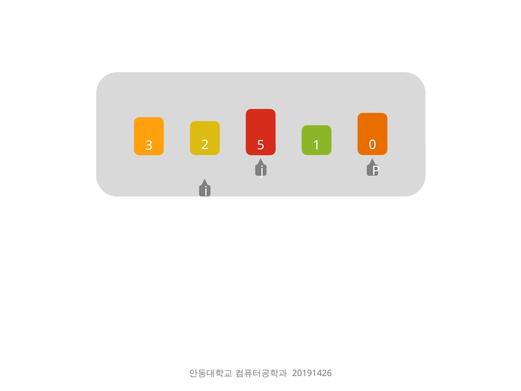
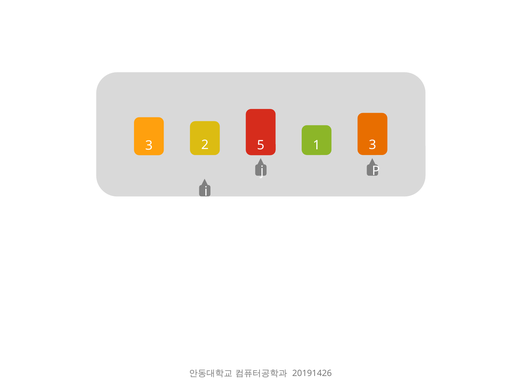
3 0: 0 -> 3 (372, 145)
